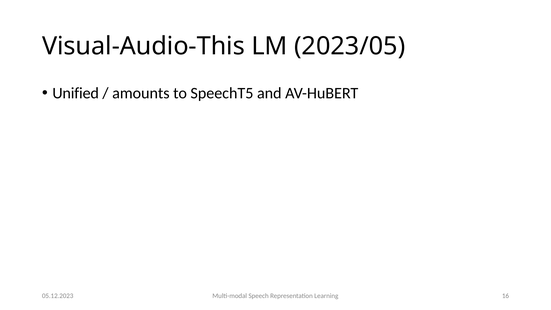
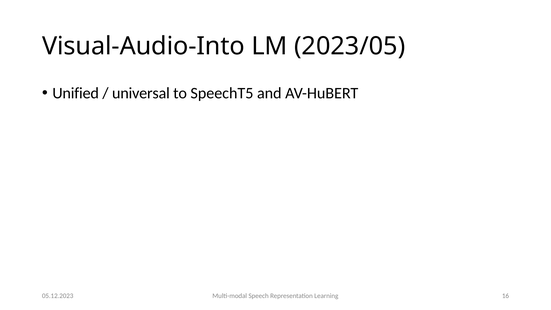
Visual-Audio-This: Visual-Audio-This -> Visual-Audio-Into (143, 46)
amounts: amounts -> universal (141, 93)
